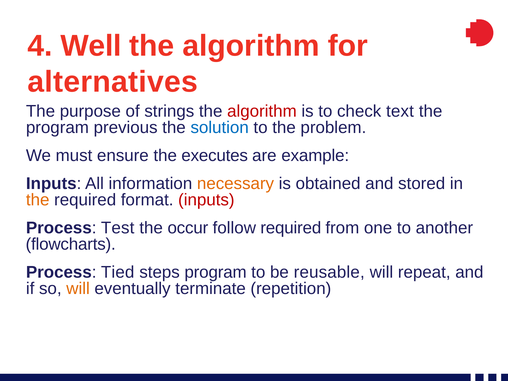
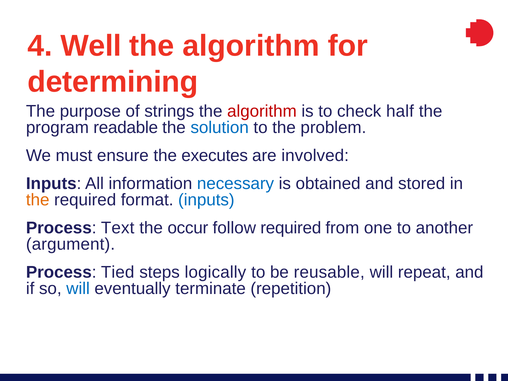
alternatives: alternatives -> determining (113, 82)
text: text -> half (400, 111)
previous: previous -> readable (126, 128)
example: example -> involved (315, 156)
necessary colour: orange -> blue (236, 184)
inputs colour: red -> blue (206, 200)
Test: Test -> Text (118, 228)
flowcharts: flowcharts -> argument (71, 244)
steps program: program -> logically (215, 272)
will colour: orange -> blue (78, 289)
